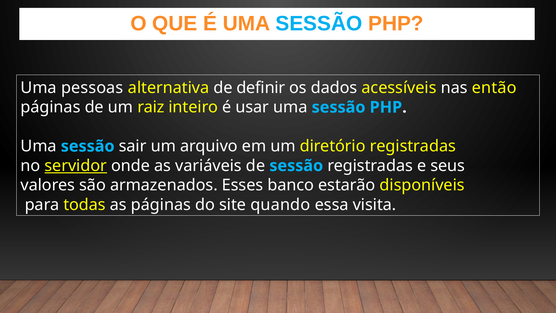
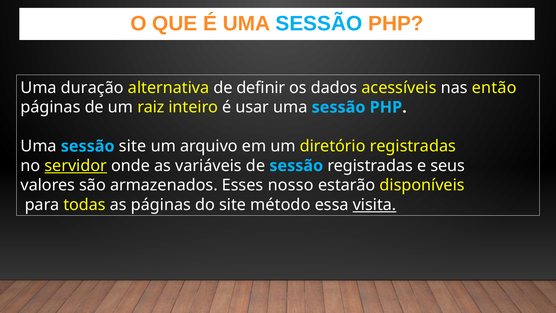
pessoas: pessoas -> duração (92, 88)
sessão sair: sair -> site (133, 146)
banco: banco -> nosso (291, 185)
quando: quando -> método (280, 205)
visita underline: none -> present (375, 205)
